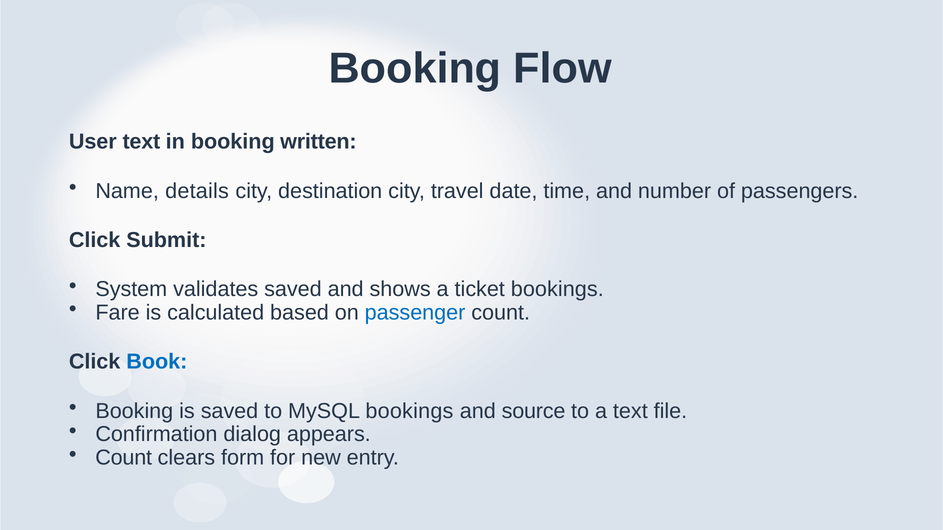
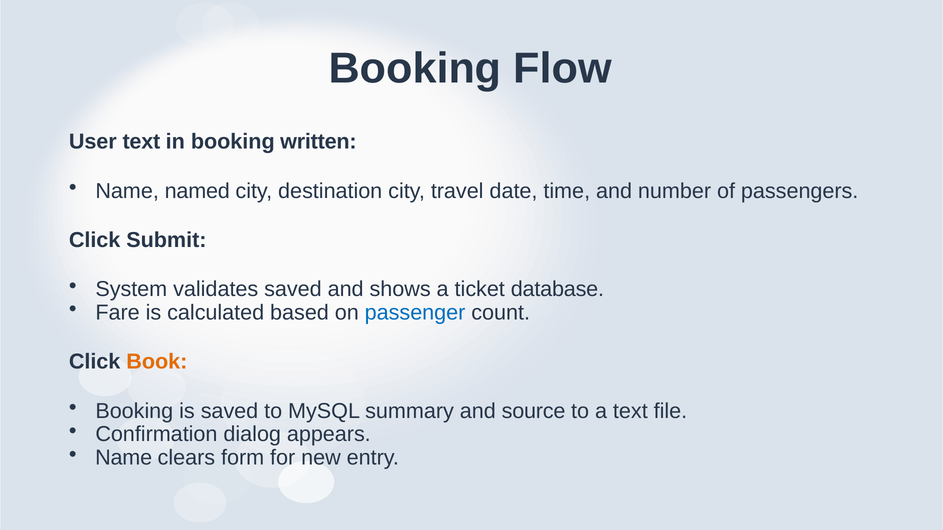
details: details -> named (197, 191)
ticket bookings: bookings -> database (557, 290)
Book colour: blue -> orange (157, 362)
MySQL bookings: bookings -> summary (410, 411)
Count: Count -> Name (124, 458)
